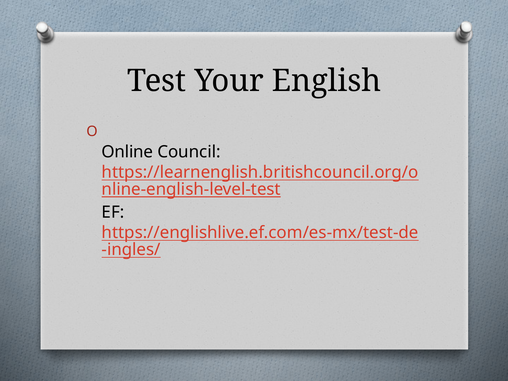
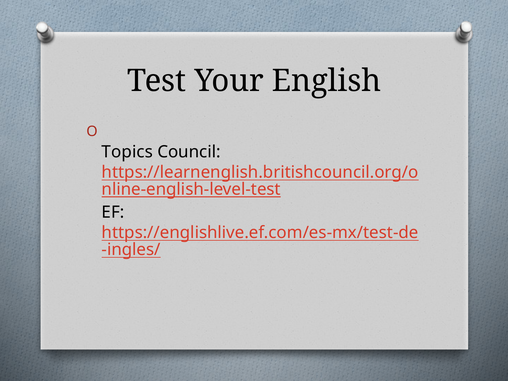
Online: Online -> Topics (127, 152)
